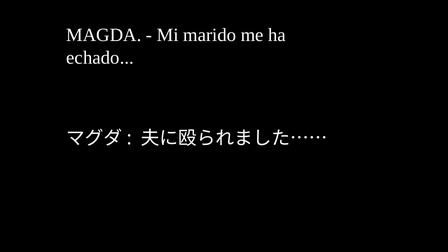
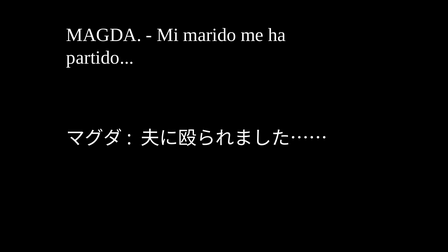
echado: echado -> partido (100, 58)
